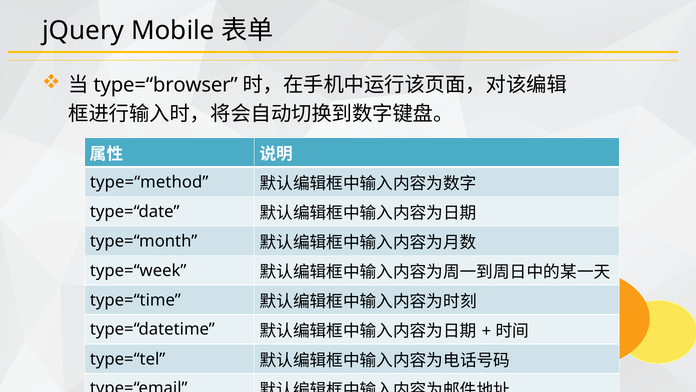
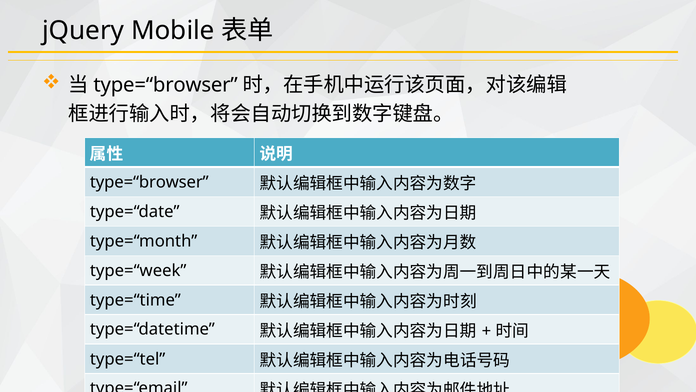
type=“method: type=“method -> type=“browser (149, 182)
